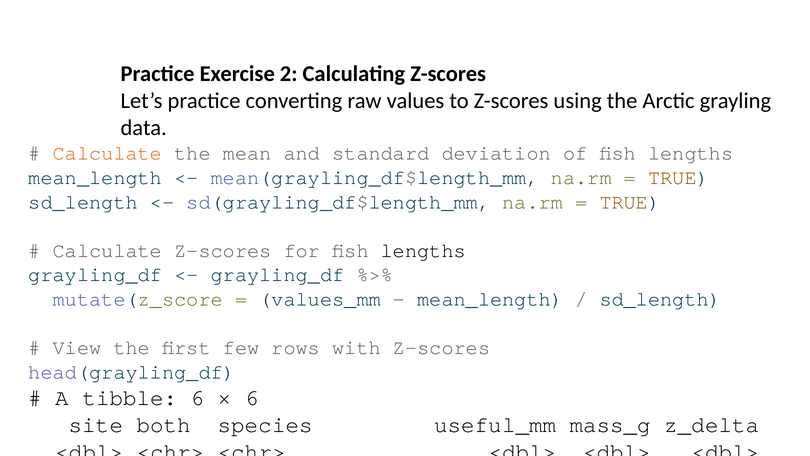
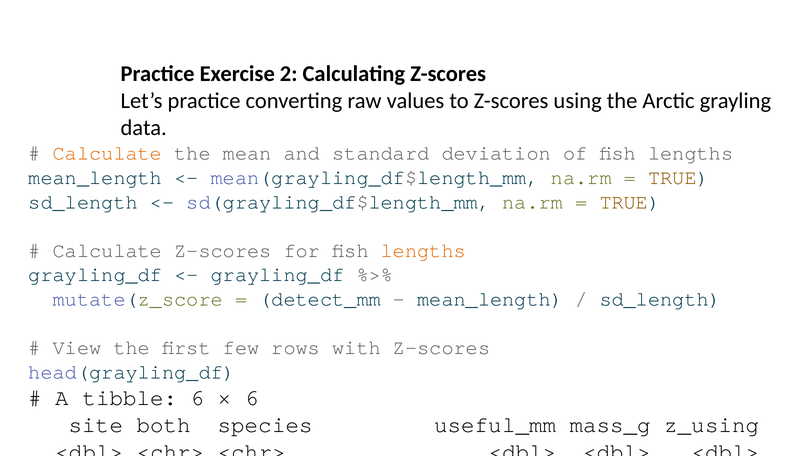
lengths colour: black -> orange (423, 250)
values_mm: values_mm -> detect_mm (320, 299)
z_delta: z_delta -> z_using (712, 425)
